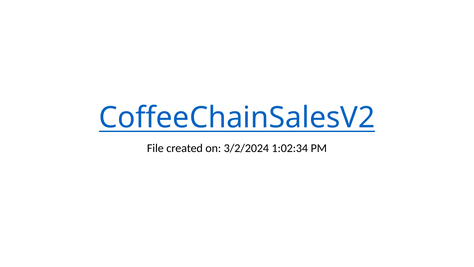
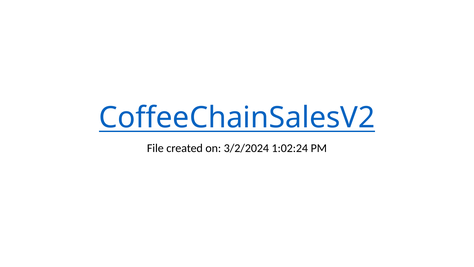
1:02:34: 1:02:34 -> 1:02:24 (290, 148)
